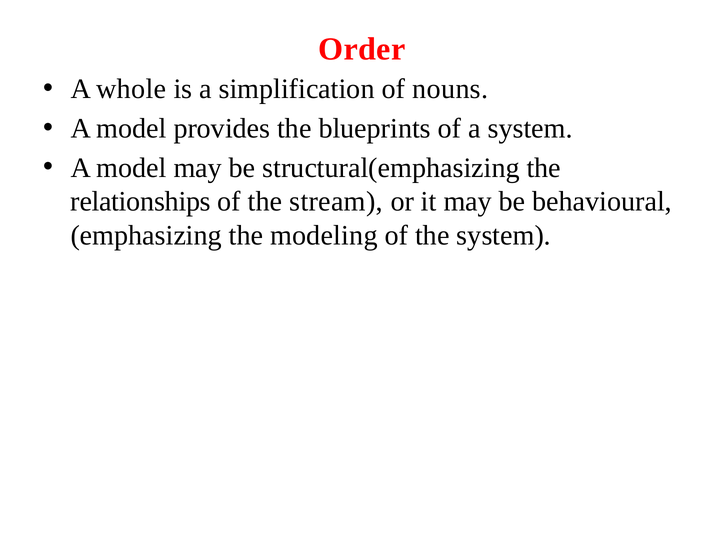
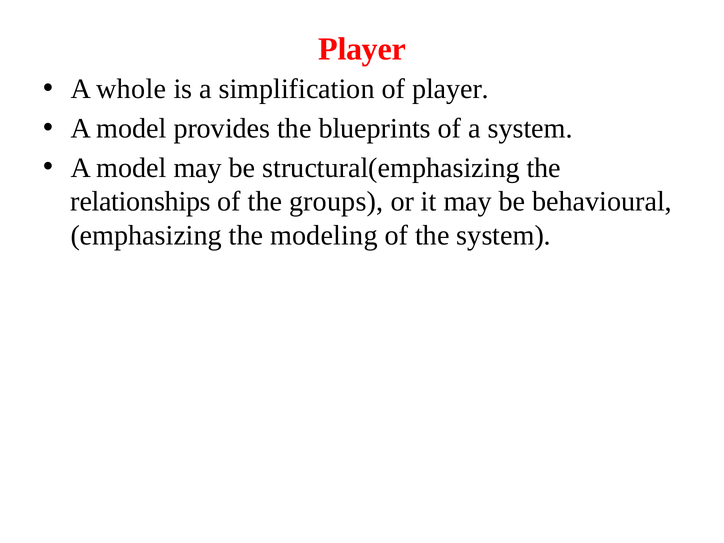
Order: Order -> Player (362, 49)
of nouns: nouns -> player (451, 89)
stream: stream -> groups (336, 202)
